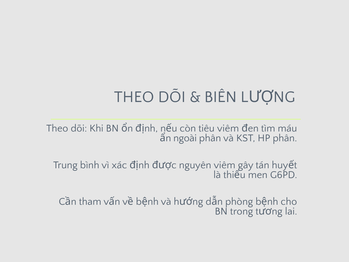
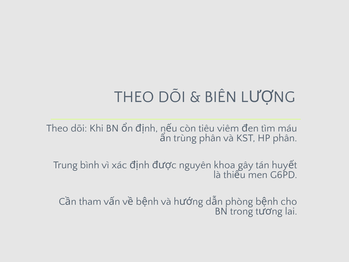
ngoài: ngoài -> trùng (185, 138)
nguyên viêm: viêm -> khoa (225, 165)
